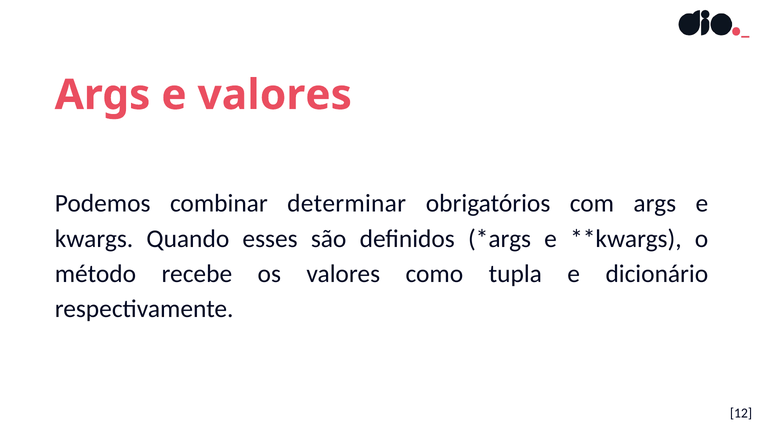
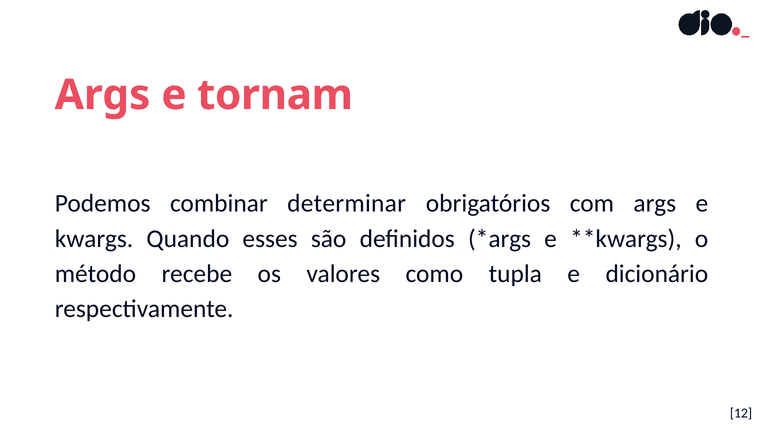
e valores: valores -> tornam (275, 95)
